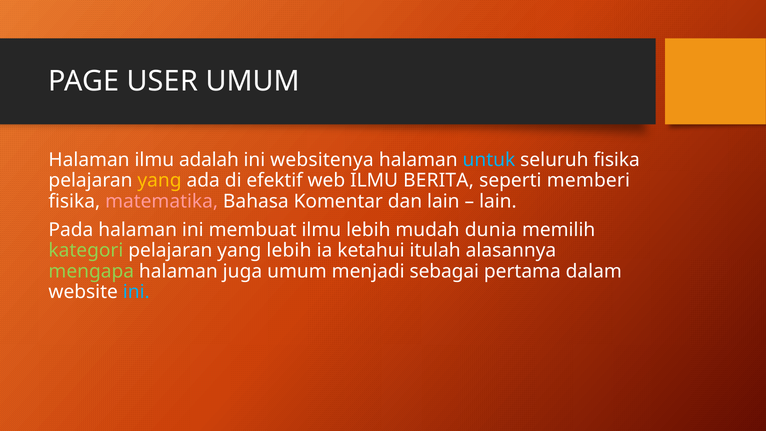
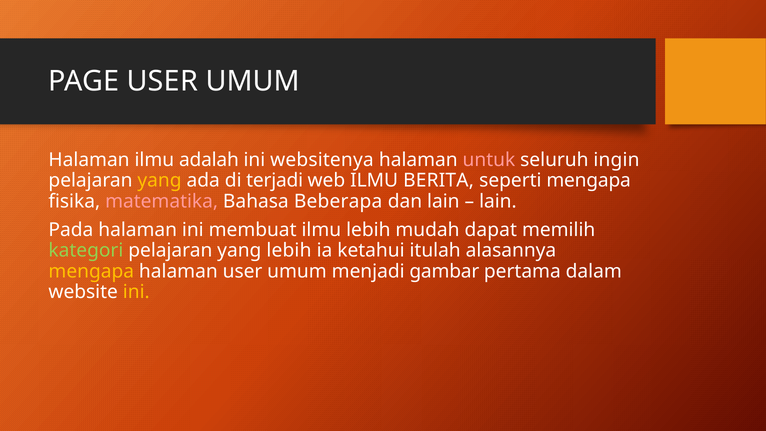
untuk colour: light blue -> pink (489, 160)
seluruh fisika: fisika -> ingin (617, 160)
efektif: efektif -> terjadi (275, 181)
seperti memberi: memberi -> mengapa (589, 181)
Komentar: Komentar -> Beberapa (338, 201)
dunia: dunia -> dapat (491, 230)
mengapa colour: light green -> yellow (91, 271)
halaman juga: juga -> user (243, 271)
sebagai: sebagai -> gambar (444, 271)
ini colour: light blue -> yellow (136, 292)
